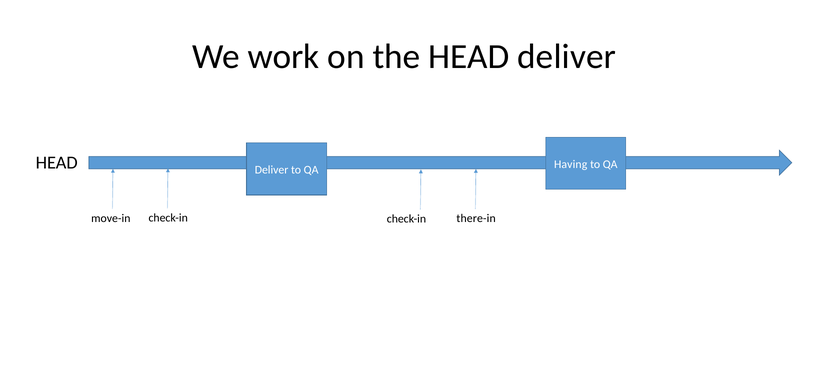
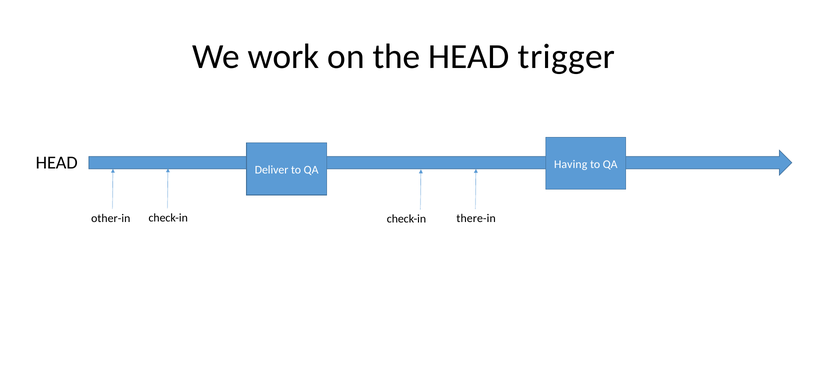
HEAD deliver: deliver -> trigger (567, 57)
move-in: move-in -> other-in (111, 219)
